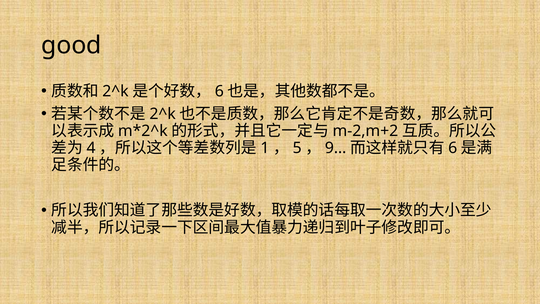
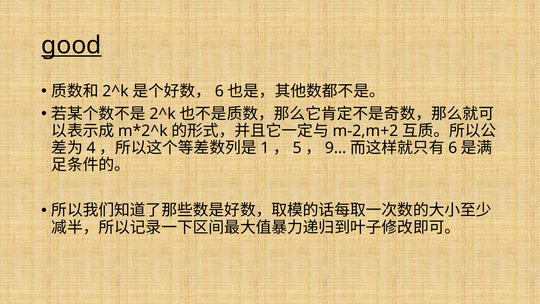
good underline: none -> present (71, 45)
